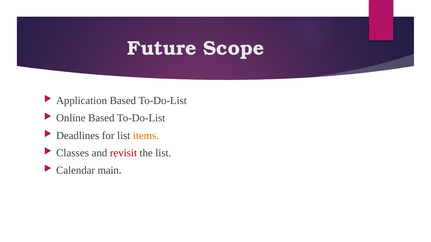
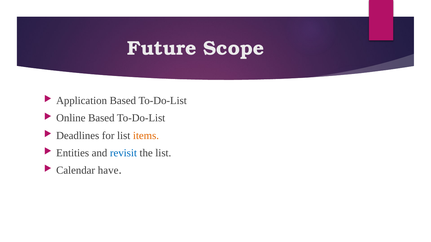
Classes: Classes -> Entities (73, 153)
revisit colour: red -> blue (123, 153)
main: main -> have (108, 171)
